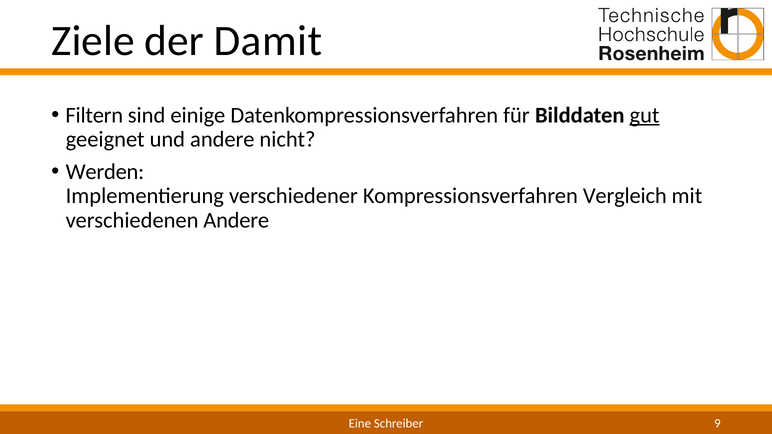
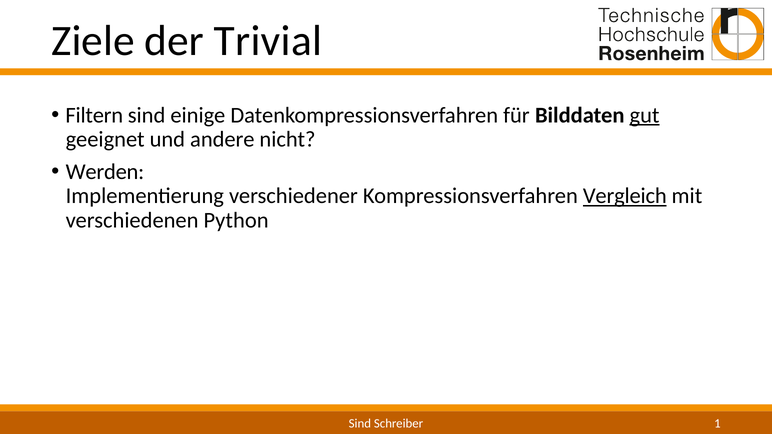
Damit: Damit -> Trivial (268, 41)
Vergleich underline: none -> present (625, 196)
verschiedenen Andere: Andere -> Python (236, 220)
Eine: Eine -> Sind (360, 424)
9: 9 -> 1 (717, 424)
